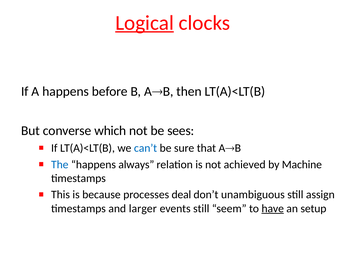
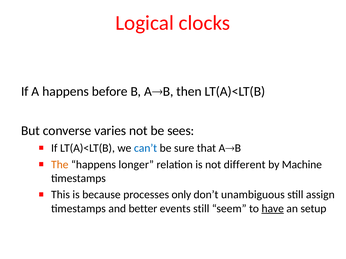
Logical underline: present -> none (145, 23)
which: which -> varies (110, 131)
The colour: blue -> orange (60, 165)
always: always -> longer (136, 165)
achieved: achieved -> different (245, 165)
deal: deal -> only (181, 195)
larger: larger -> better (143, 209)
